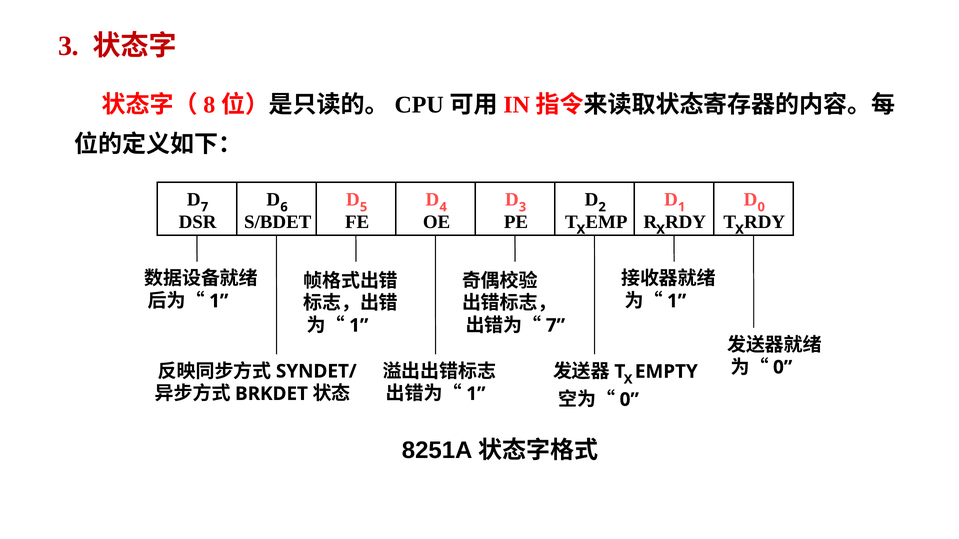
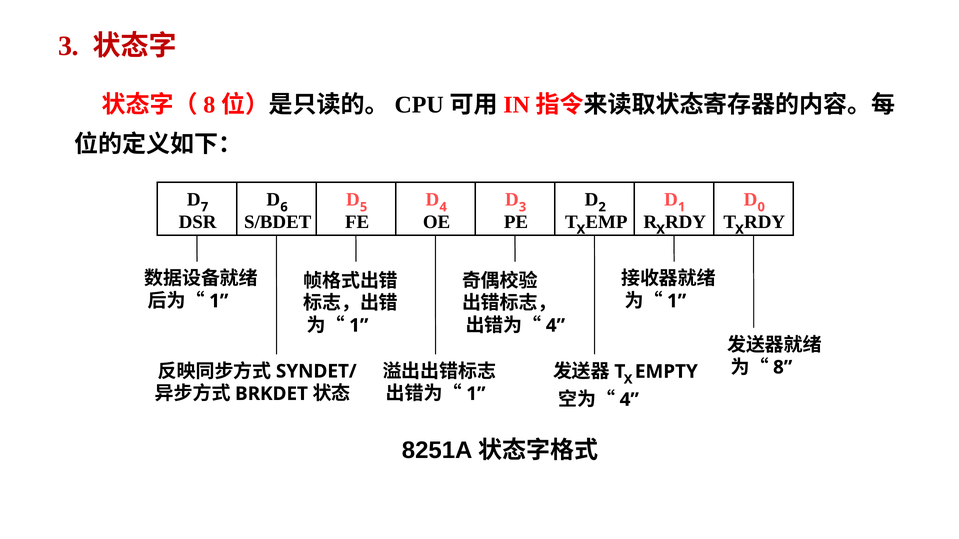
7: 7 -> 4 (555, 326)
0: 0 -> 8 (783, 368)
0: 0 -> 4 (629, 400)
